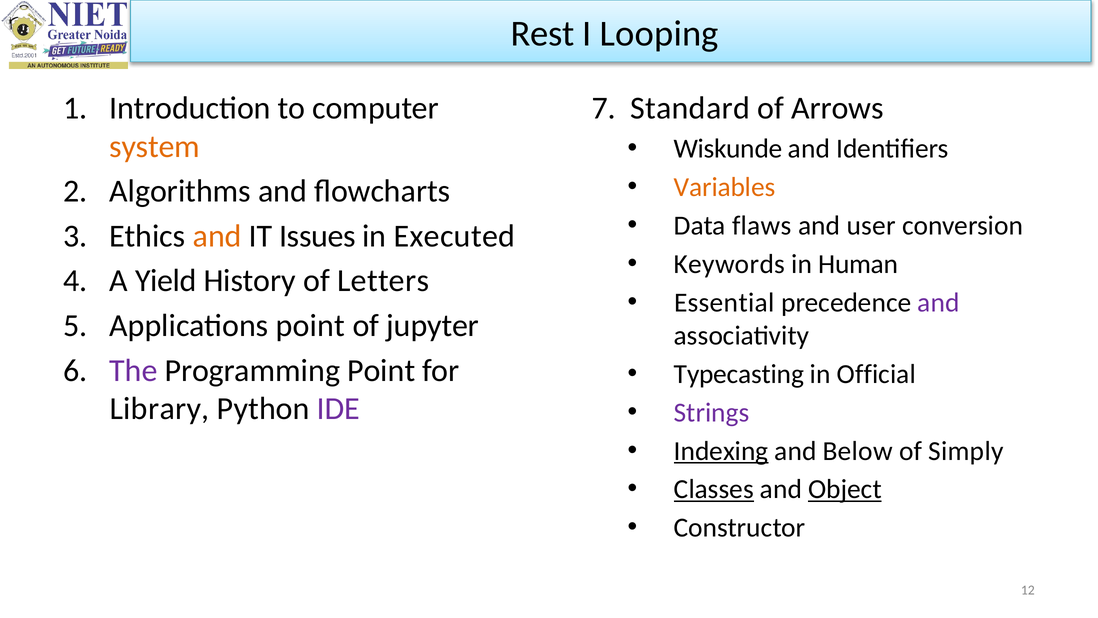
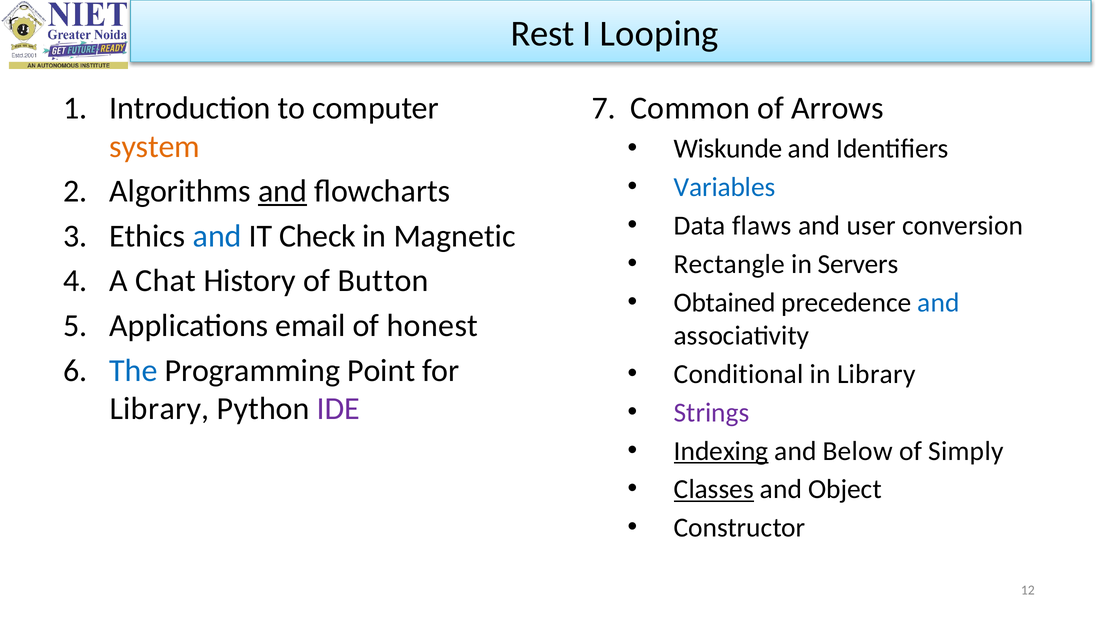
Standard: Standard -> Common (690, 108)
Variables colour: orange -> blue (725, 187)
and underline: none -> present (283, 191)
and colour: orange -> blue (217, 236)
Issues: Issues -> Check (317, 236)
Executed: Executed -> Magnetic (455, 236)
Keywords: Keywords -> Rectangle (729, 264)
Human: Human -> Servers (858, 264)
Yield: Yield -> Chat (166, 281)
Letters: Letters -> Button (383, 281)
Essential: Essential -> Obtained (725, 303)
and colour: purple -> blue (938, 303)
Applications point: point -> email (311, 325)
jupyter: jupyter -> honest (432, 325)
The colour: purple -> blue (134, 370)
Typecasting: Typecasting -> Conditional (739, 374)
in Official: Official -> Library (876, 374)
Object underline: present -> none (845, 489)
